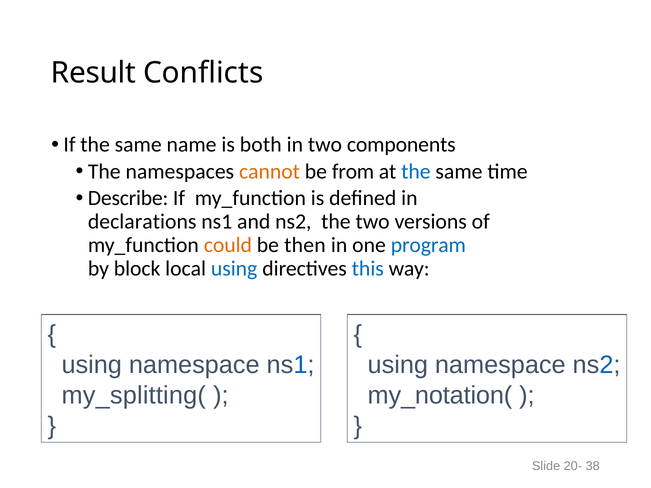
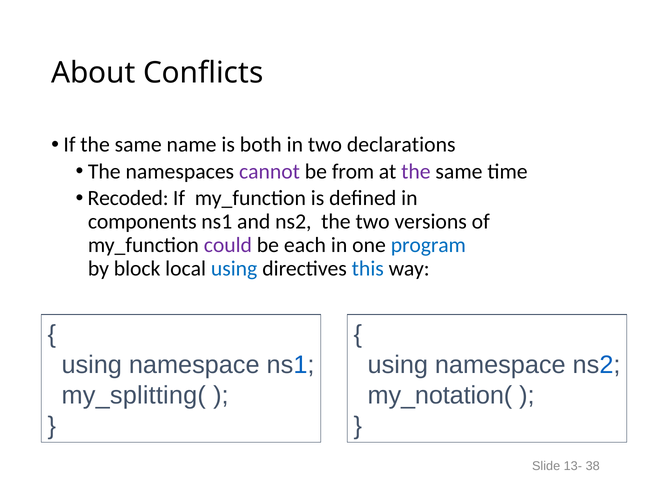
Result: Result -> About (93, 73)
components: components -> declarations (401, 145)
cannot colour: orange -> purple (269, 172)
the colour: blue -> purple (416, 172)
Describe: Describe -> Recoded (128, 198)
declarations: declarations -> components (142, 222)
could colour: orange -> purple (228, 245)
then: then -> each (305, 245)
20-: 20- -> 13- (573, 466)
